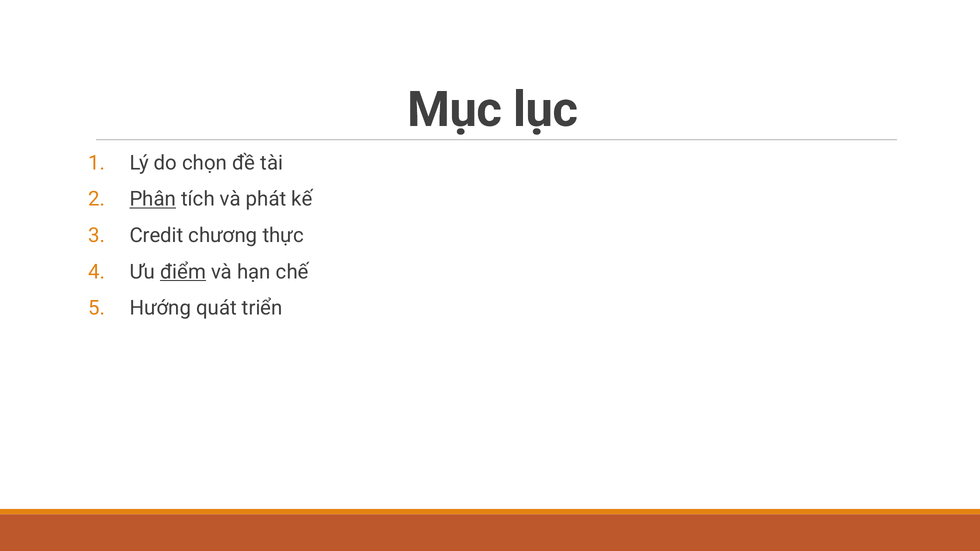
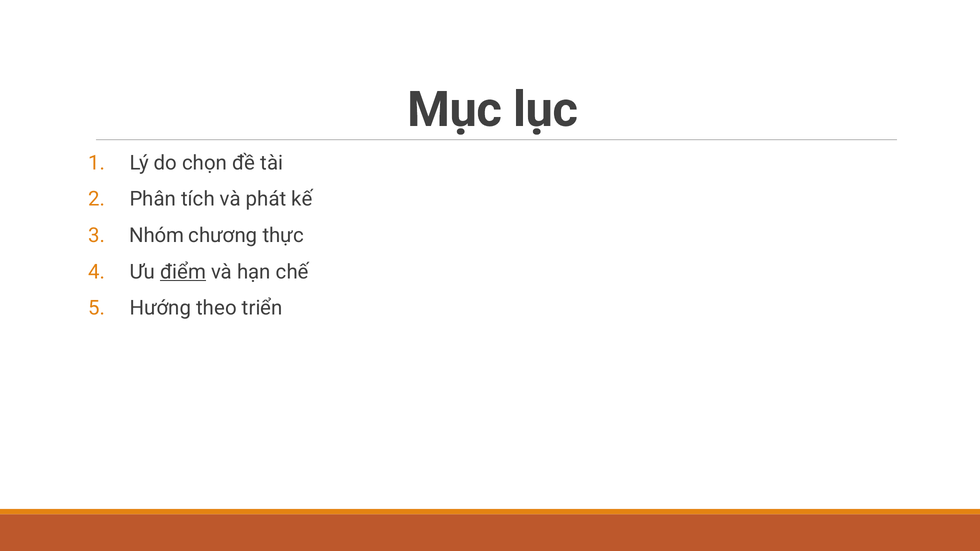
Phân underline: present -> none (153, 199)
Credit: Credit -> Nhóm (157, 236)
quát: quát -> theo (217, 308)
